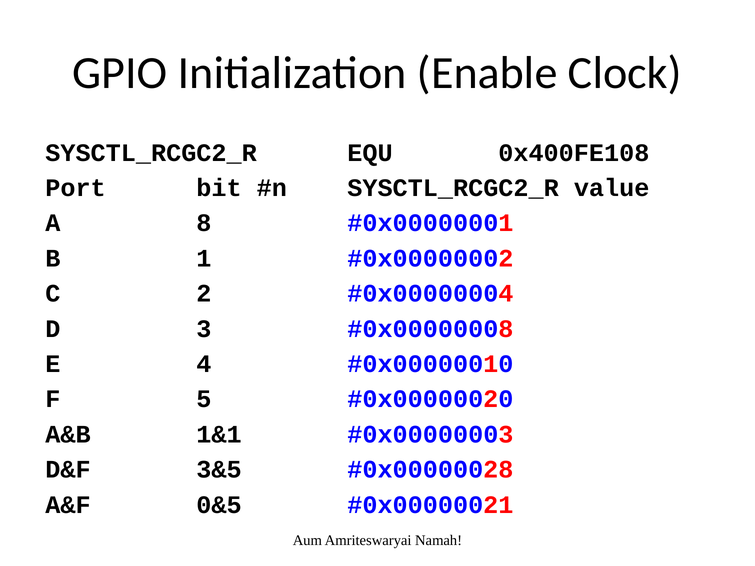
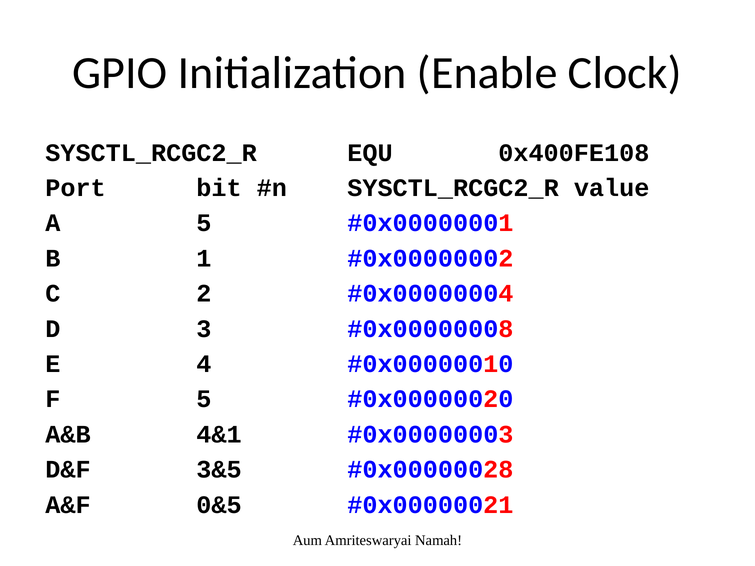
A 8: 8 -> 5 (204, 223)
1&1: 1&1 -> 4&1 (219, 435)
